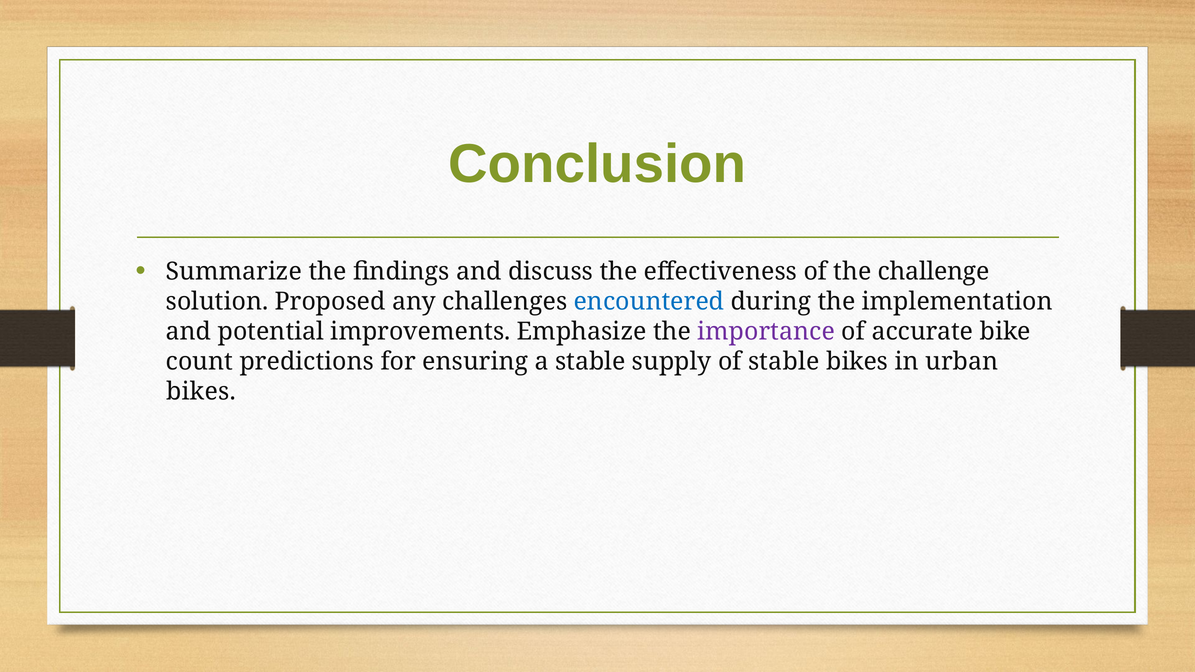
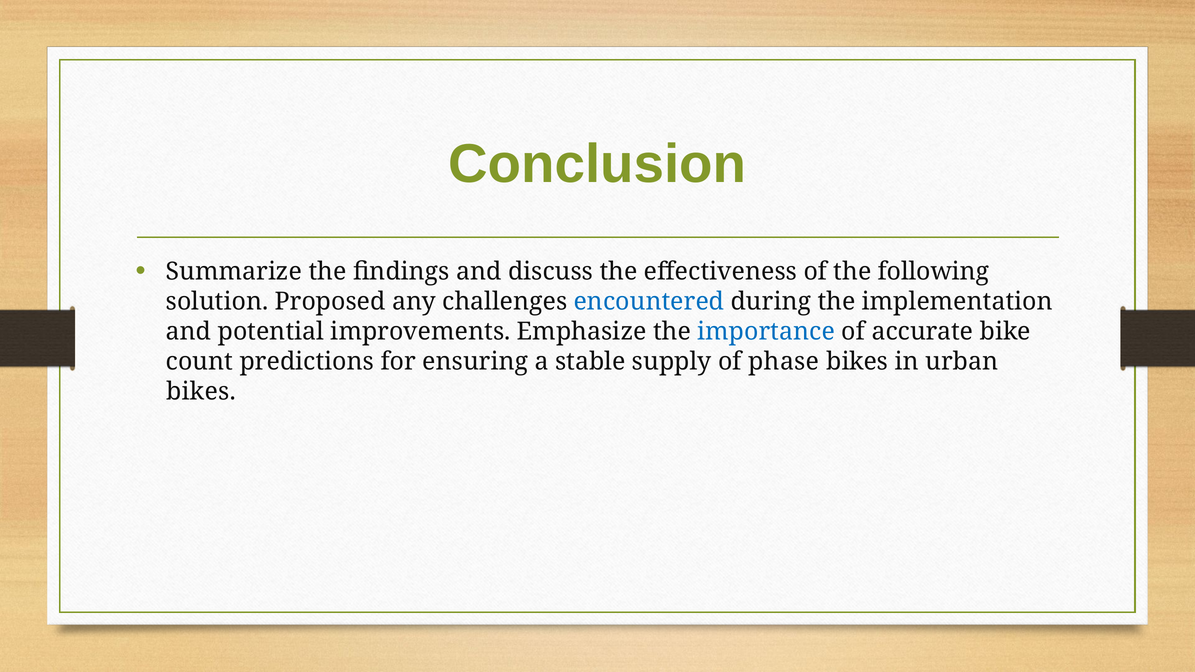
challenge: challenge -> following (934, 272)
importance colour: purple -> blue (766, 332)
of stable: stable -> phase (784, 362)
